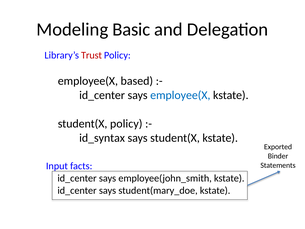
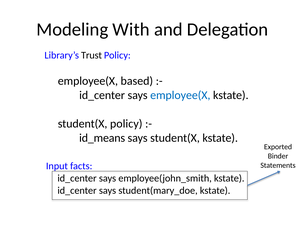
Basic: Basic -> With (131, 30)
Trust colour: red -> black (92, 55)
id_syntax: id_syntax -> id_means (102, 138)
